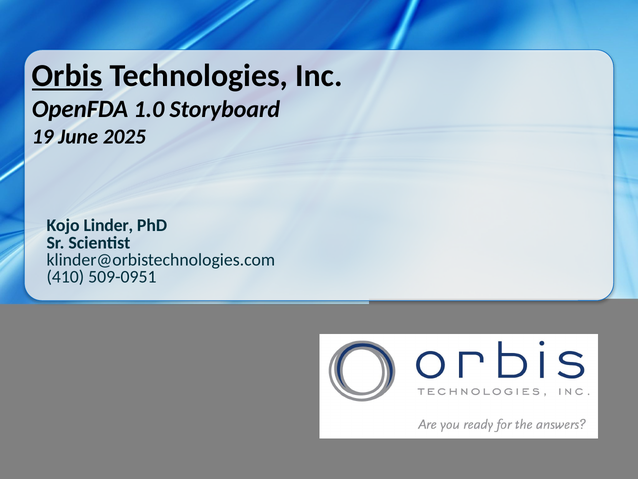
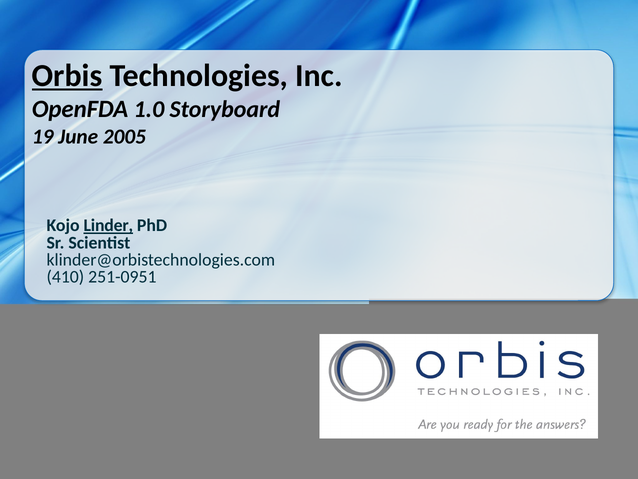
2025: 2025 -> 2005 (124, 137)
Linder underline: none -> present (108, 225)
509-0951: 509-0951 -> 251-0951 (122, 276)
